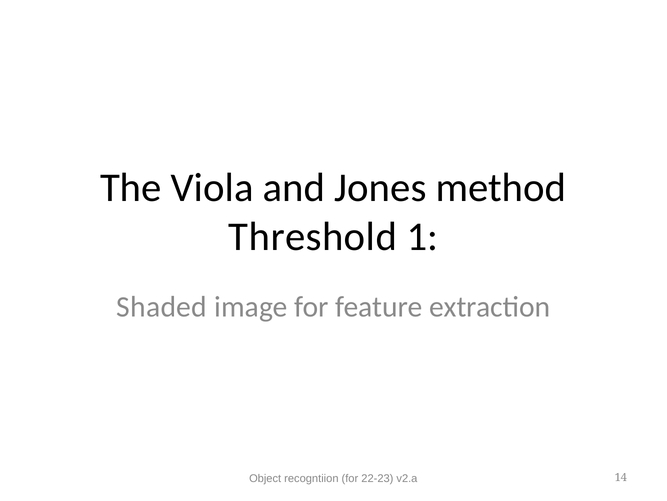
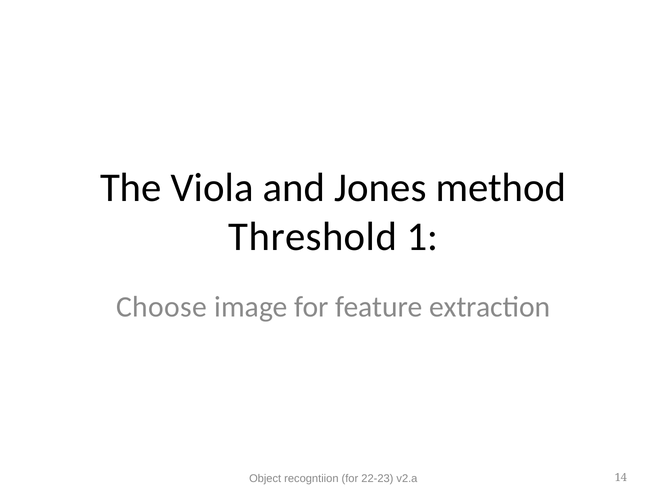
Shaded: Shaded -> Choose (162, 307)
